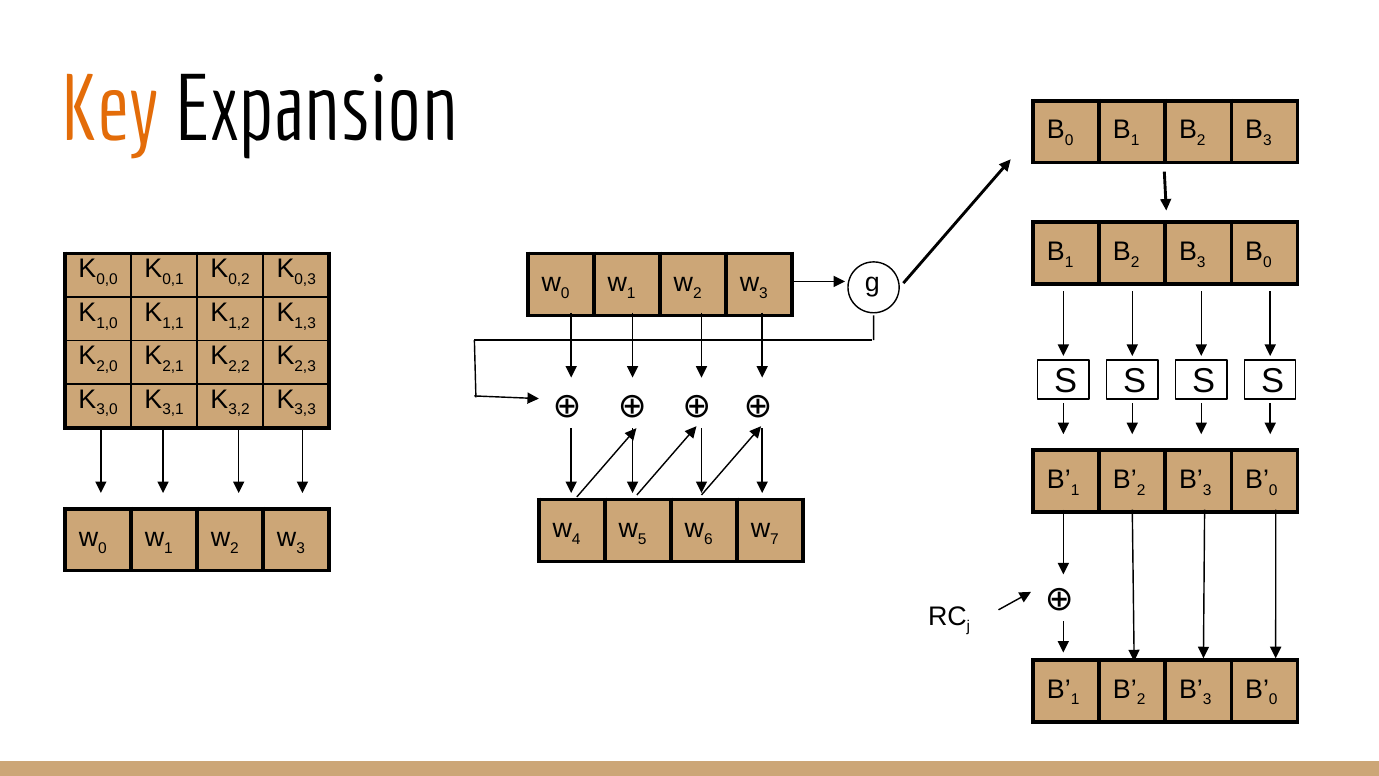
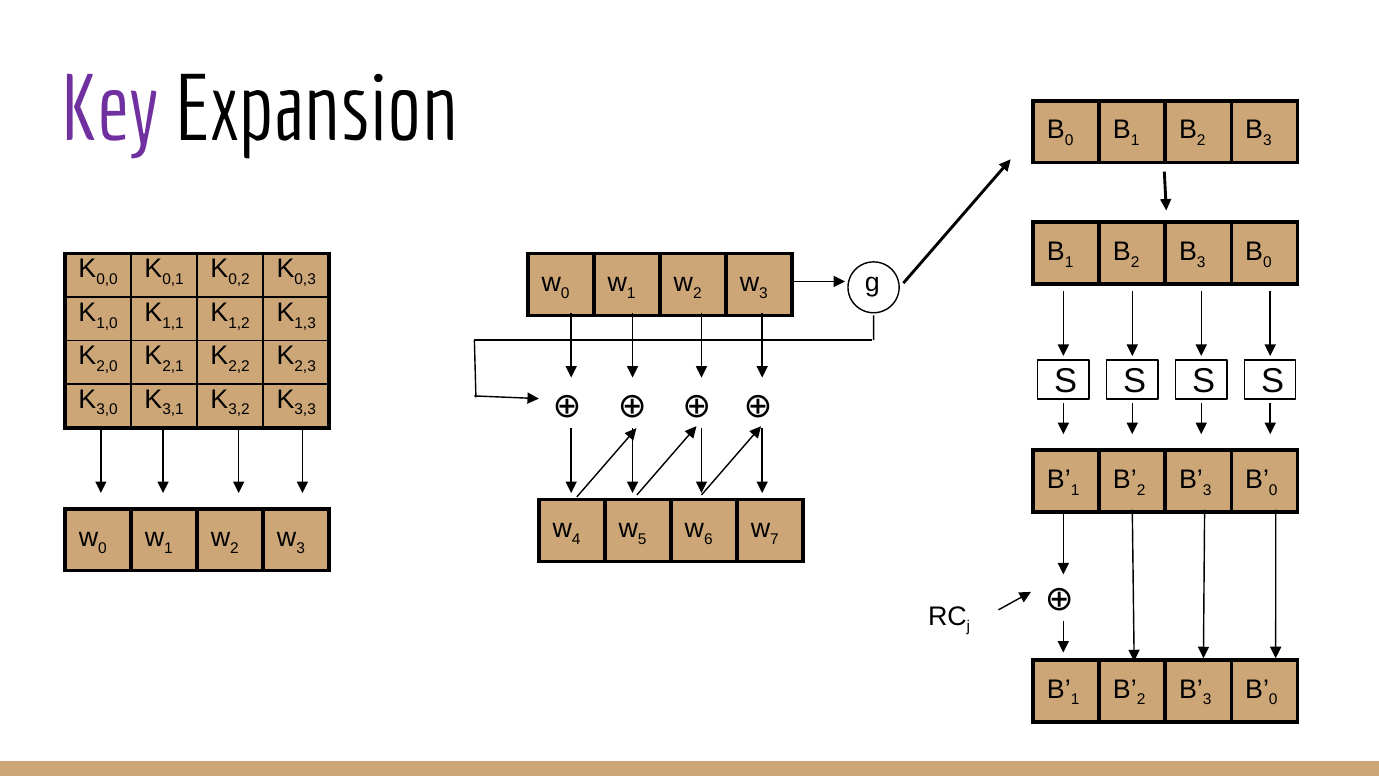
Key colour: orange -> purple (110, 110)
